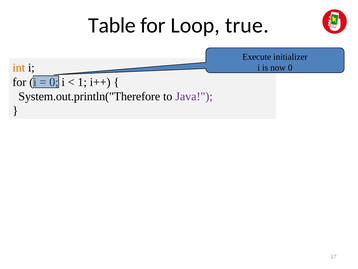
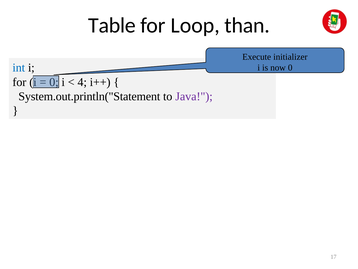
true: true -> than (247, 25)
int colour: orange -> blue (19, 68)
1: 1 -> 4 (82, 82)
System.out.println("Therefore: System.out.println("Therefore -> System.out.println("Statement (89, 96)
